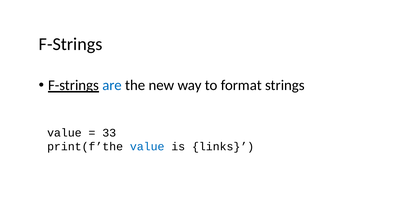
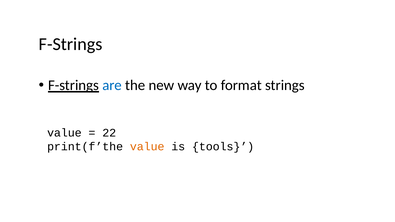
33: 33 -> 22 (109, 133)
value colour: blue -> orange (147, 147)
links: links -> tools (223, 147)
